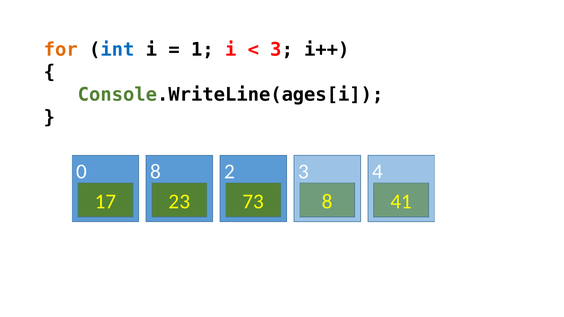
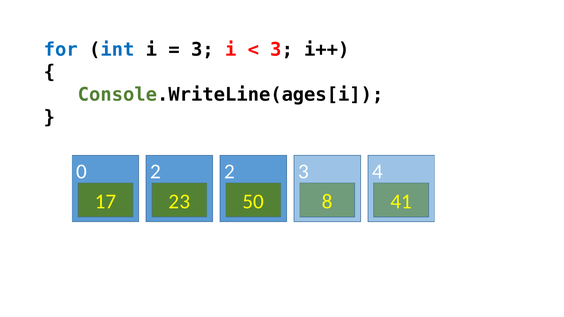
for colour: orange -> blue (61, 50)
1: 1 -> 3 (202, 50)
0 8: 8 -> 2 (156, 172)
73: 73 -> 50 (253, 202)
